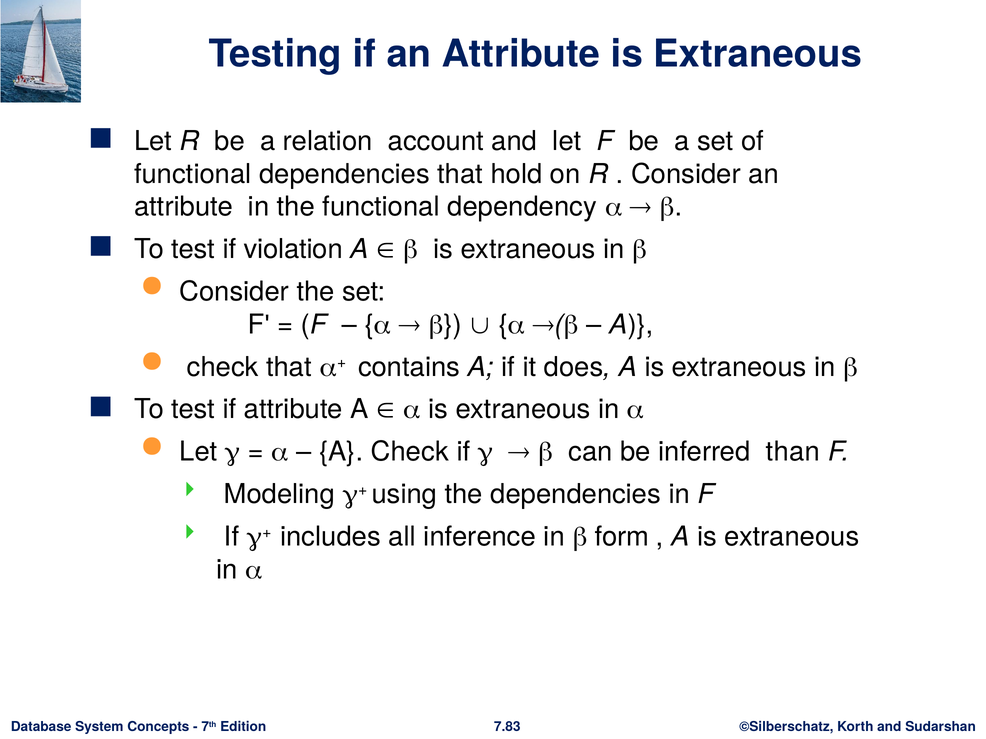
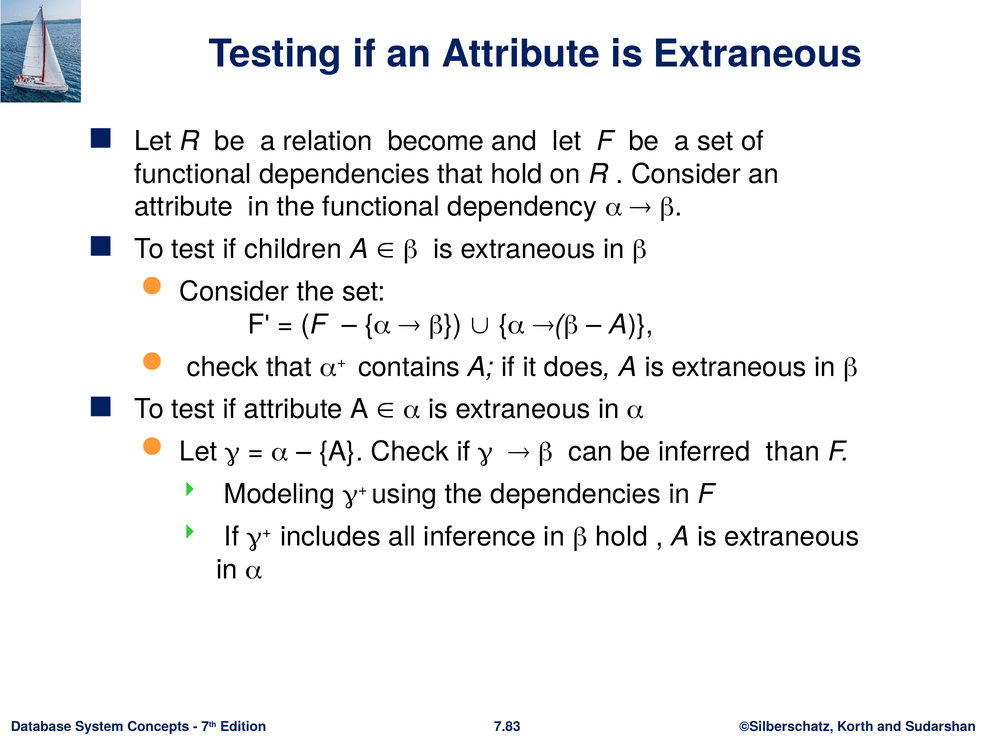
account: account -> become (436, 141)
violation: violation -> children (293, 249)
form: form -> hold (622, 537)
